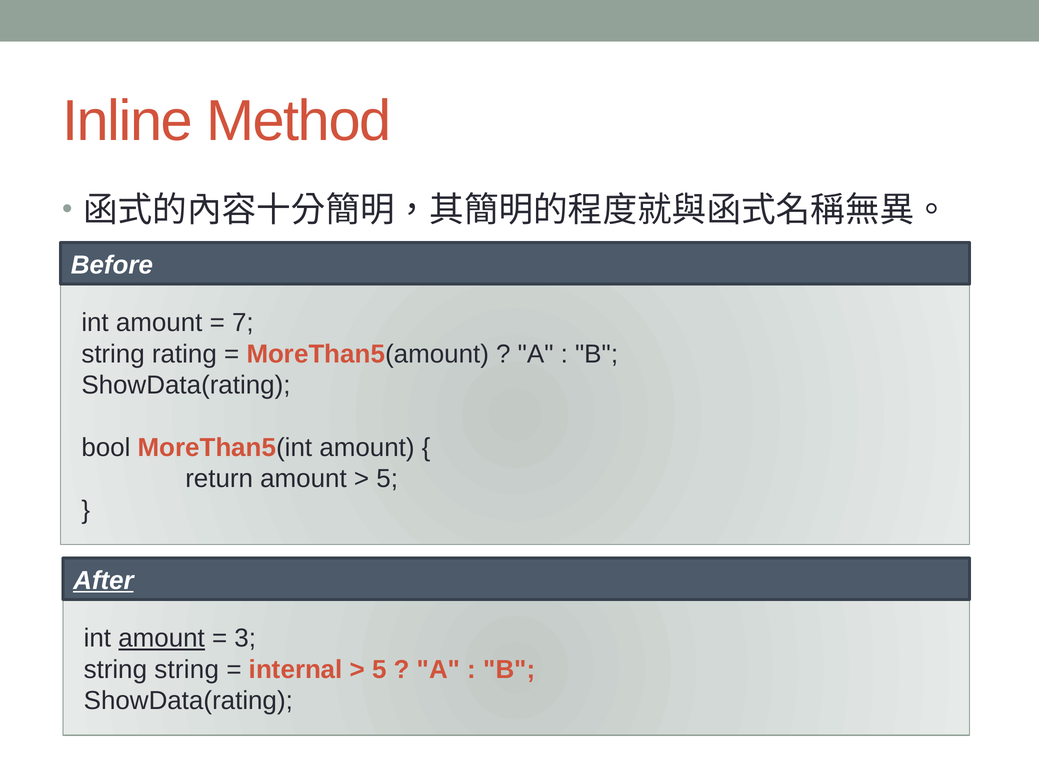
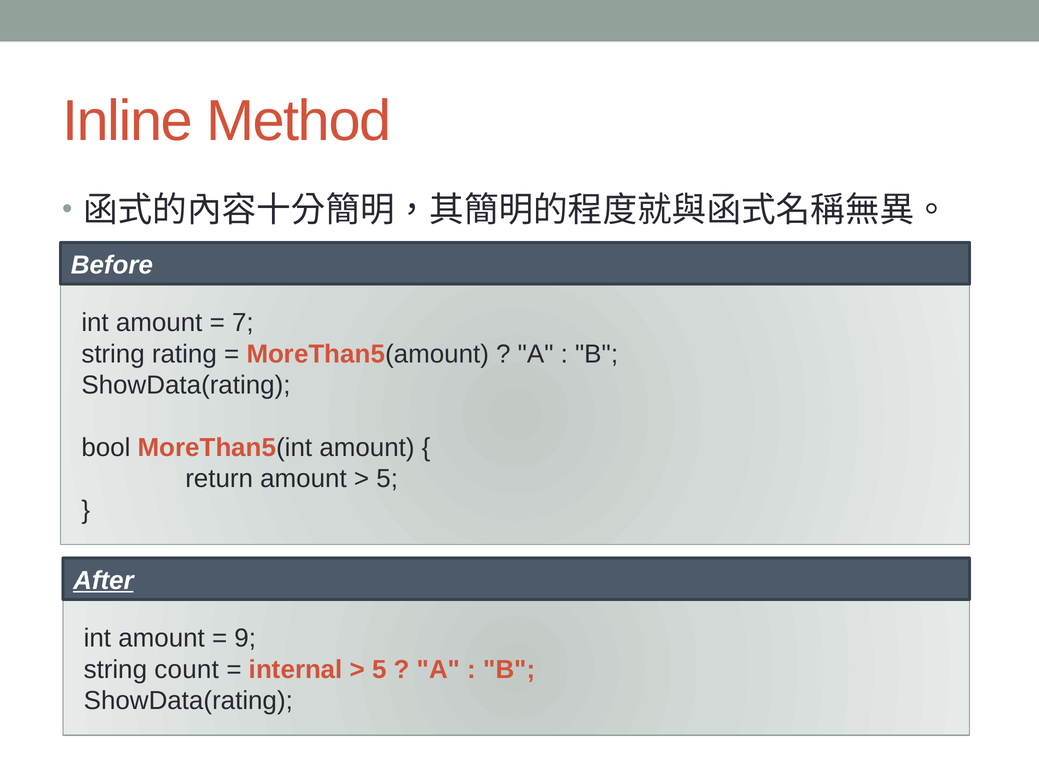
amount underline: present -> none (162, 638)
3: 3 -> 9 (245, 638)
string string: string -> count (187, 669)
